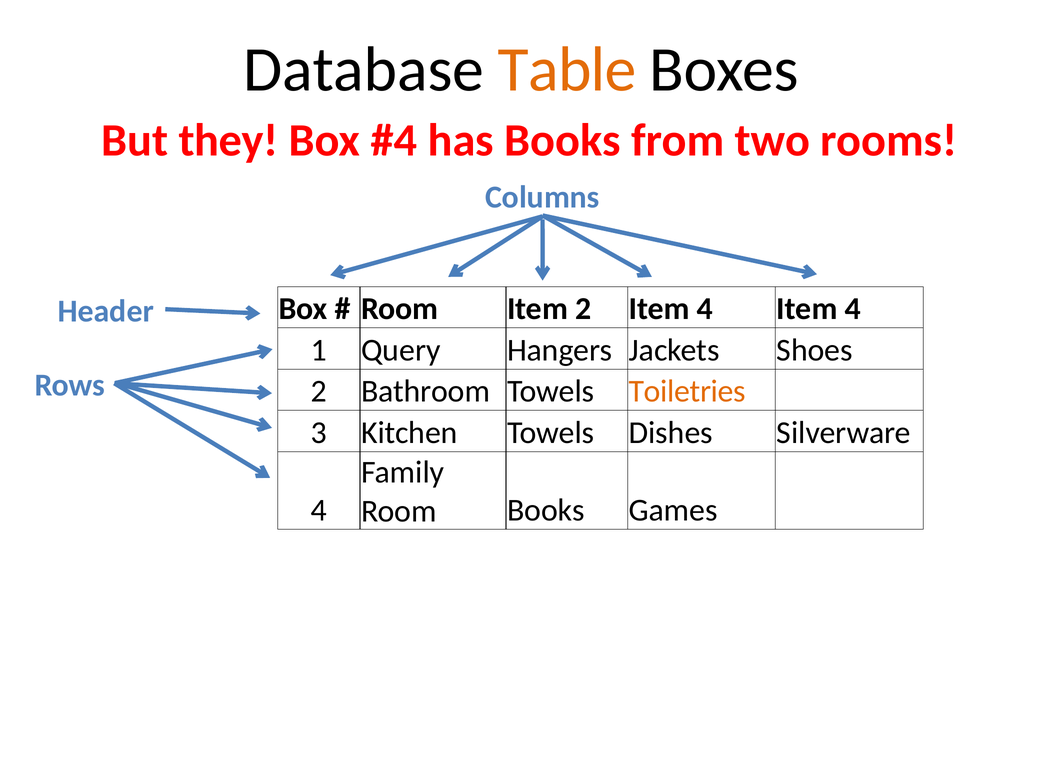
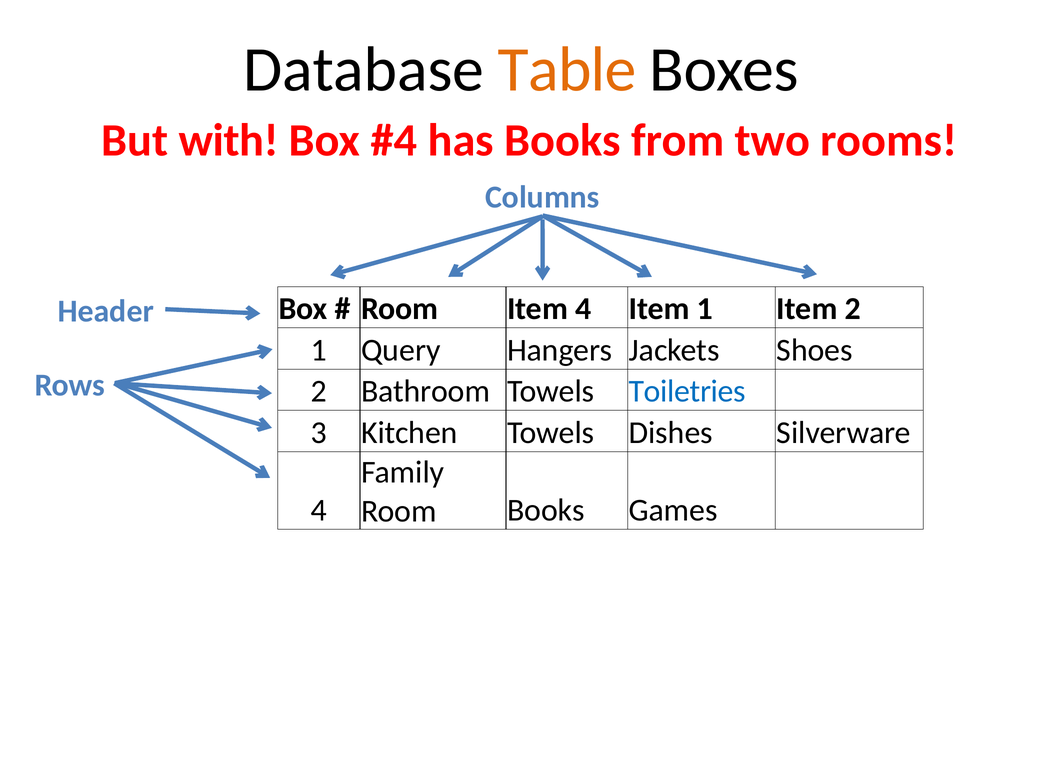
they: they -> with (229, 140)
Item 2: 2 -> 4 (583, 309)
4: 4 -> 1 (705, 309)
4: 4 -> 2 (853, 309)
Toiletries colour: orange -> blue (687, 391)
